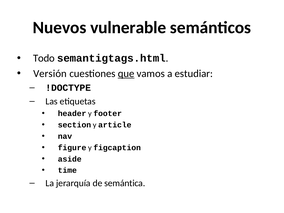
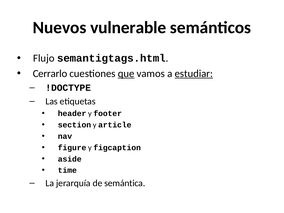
Todo: Todo -> Flujo (44, 58)
Versión: Versión -> Cerrarlo (50, 74)
estudiar underline: none -> present (194, 74)
